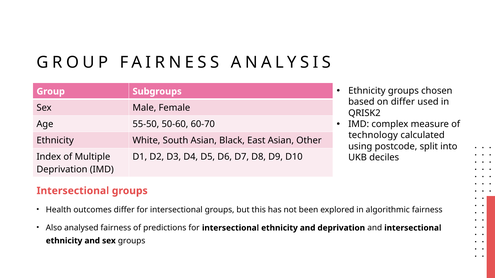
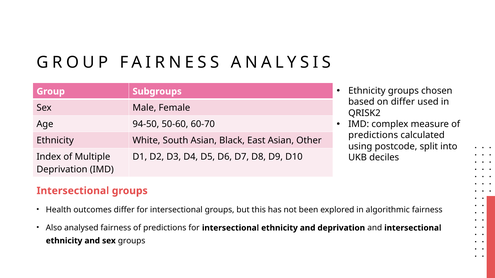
55-50: 55-50 -> 94-50 (146, 124)
technology: technology -> predictions (373, 135)
